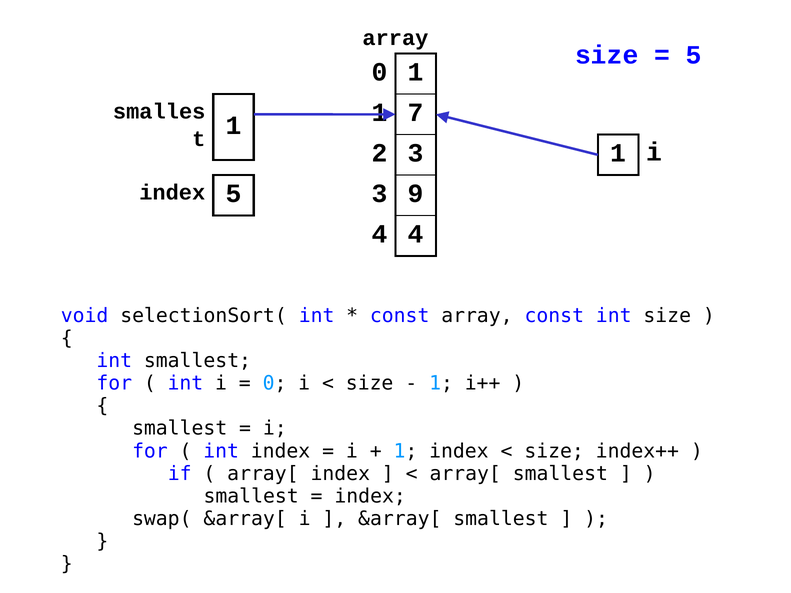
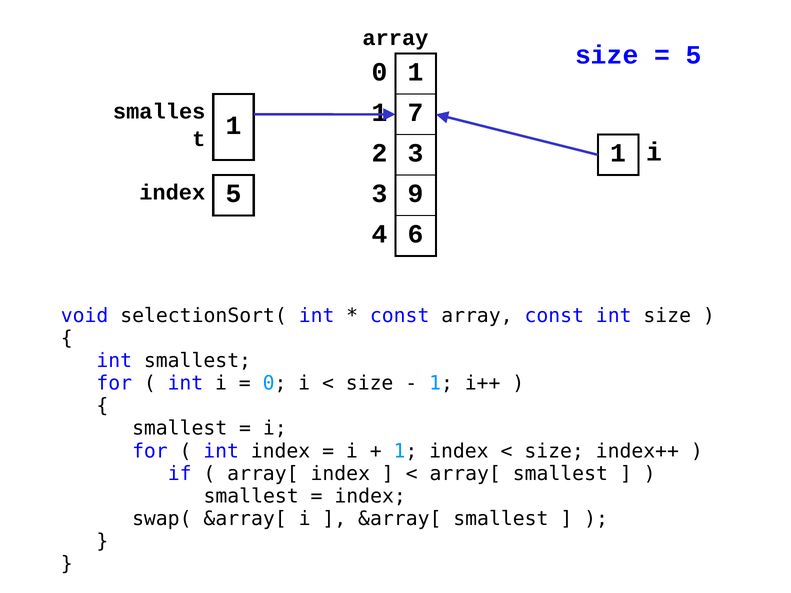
4 4: 4 -> 6 (416, 234)
